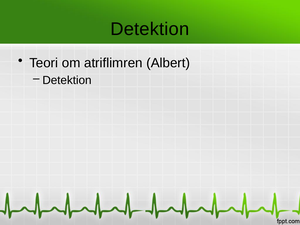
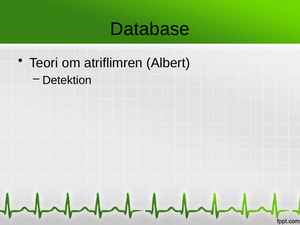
Detektion: Detektion -> Database (150, 29)
